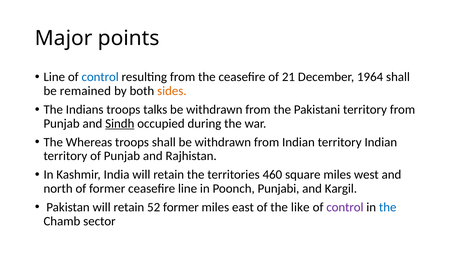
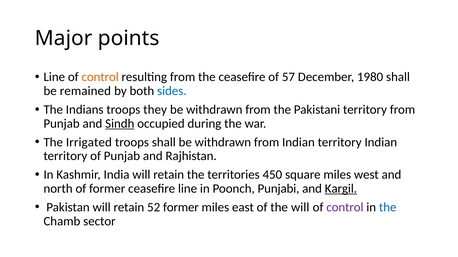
control colour: blue -> orange (100, 77)
21: 21 -> 57 (288, 77)
1964: 1964 -> 1980 (370, 77)
sides colour: orange -> blue (172, 91)
talks: talks -> they (155, 110)
Whereas: Whereas -> Irrigated (89, 142)
460: 460 -> 450 (272, 175)
Kargil underline: none -> present (341, 189)
the like: like -> will (300, 208)
